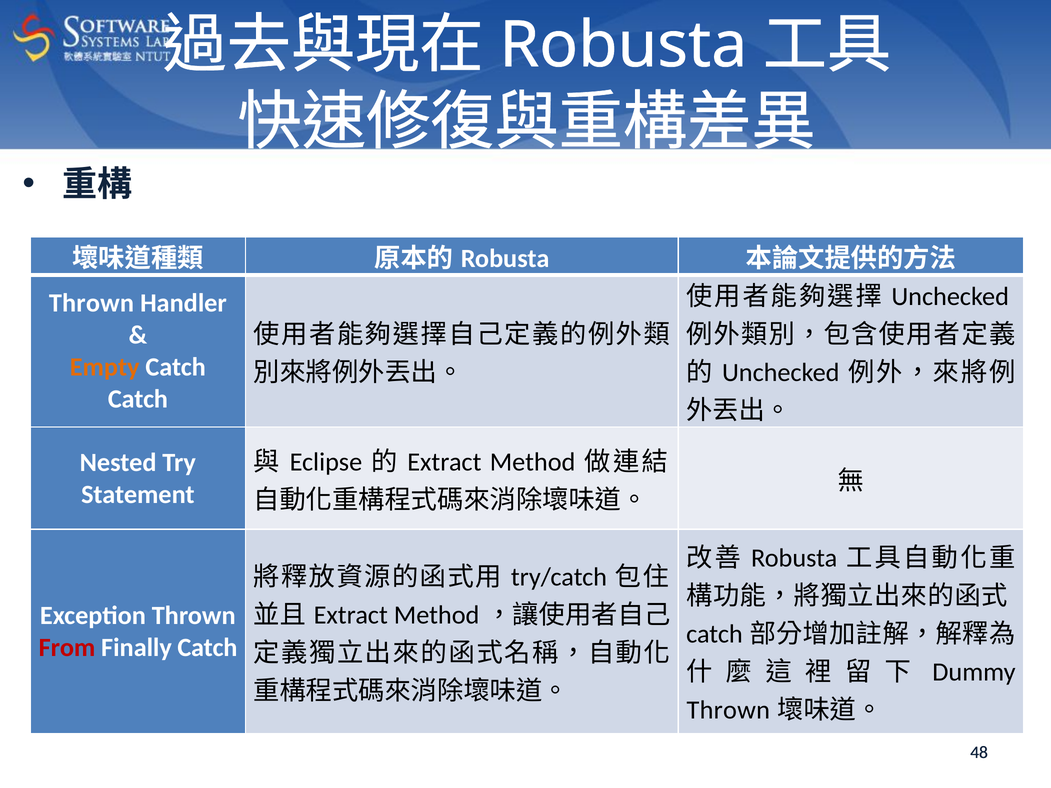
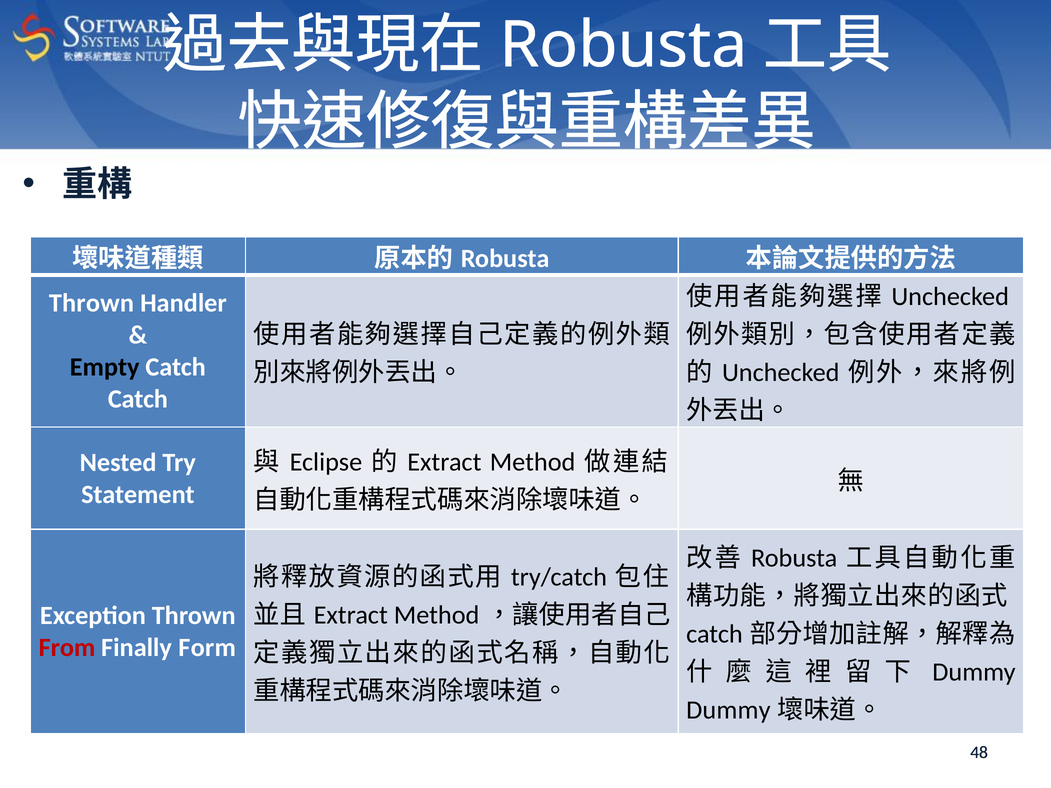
Empty colour: orange -> black (105, 367)
Finally Catch: Catch -> Form (207, 648)
Thrown: Thrown -> Dummy (728, 710)
